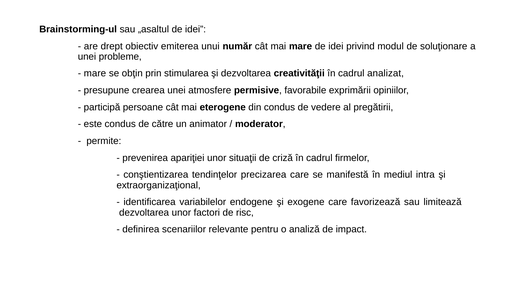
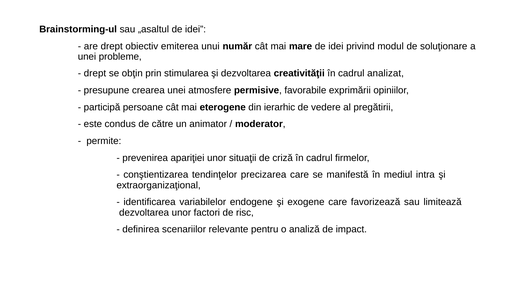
mare: mare -> drept (95, 73)
din condus: condus -> ierarhic (280, 107)
